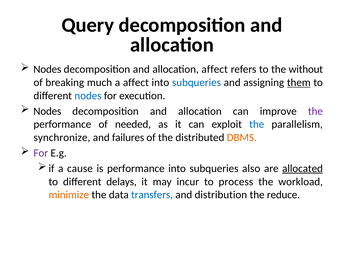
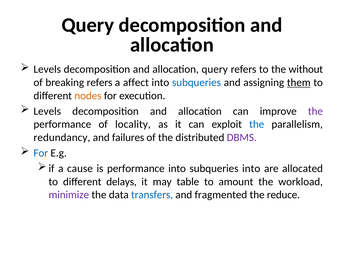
Nodes: Nodes -> Levels (47, 69)
allocation affect: affect -> query (215, 69)
breaking much: much -> refers (100, 83)
nodes colour: blue -> orange (88, 96)
Nodes: Nodes -> Levels (47, 111)
needed: needed -> locality (133, 124)
synchronize: synchronize -> redundancy (62, 138)
DBMS colour: orange -> purple (242, 138)
For colour: purple -> blue (41, 153)
subqueries also: also -> into (251, 168)
allocated underline: present -> none (303, 168)
incur: incur -> table (188, 182)
process: process -> amount (236, 182)
minimize colour: orange -> purple (69, 195)
distribution: distribution -> fragmented (221, 195)
